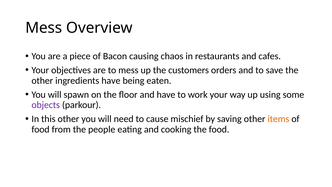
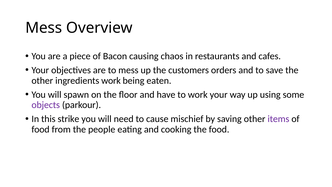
ingredients have: have -> work (111, 81)
this other: other -> strike (68, 119)
items colour: orange -> purple (278, 119)
